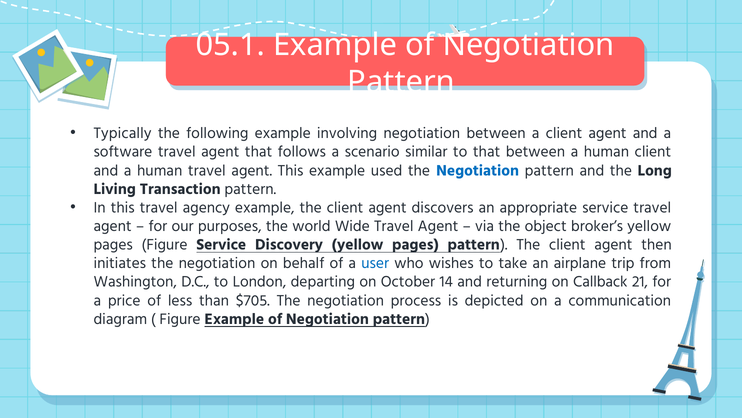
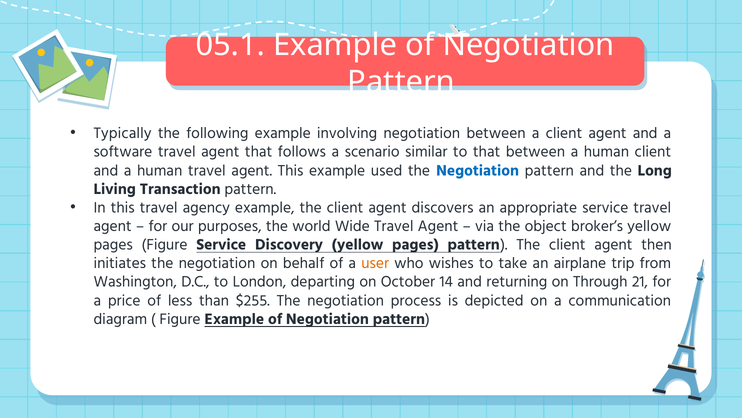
user colour: blue -> orange (375, 263)
Callback: Callback -> Through (600, 281)
$705: $705 -> $255 (253, 300)
